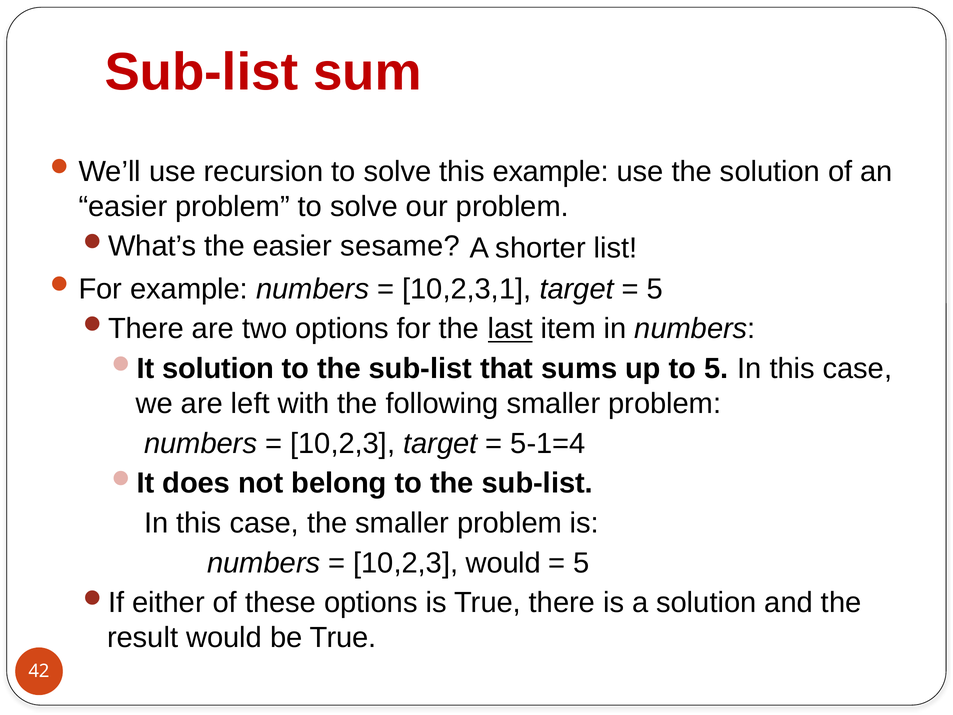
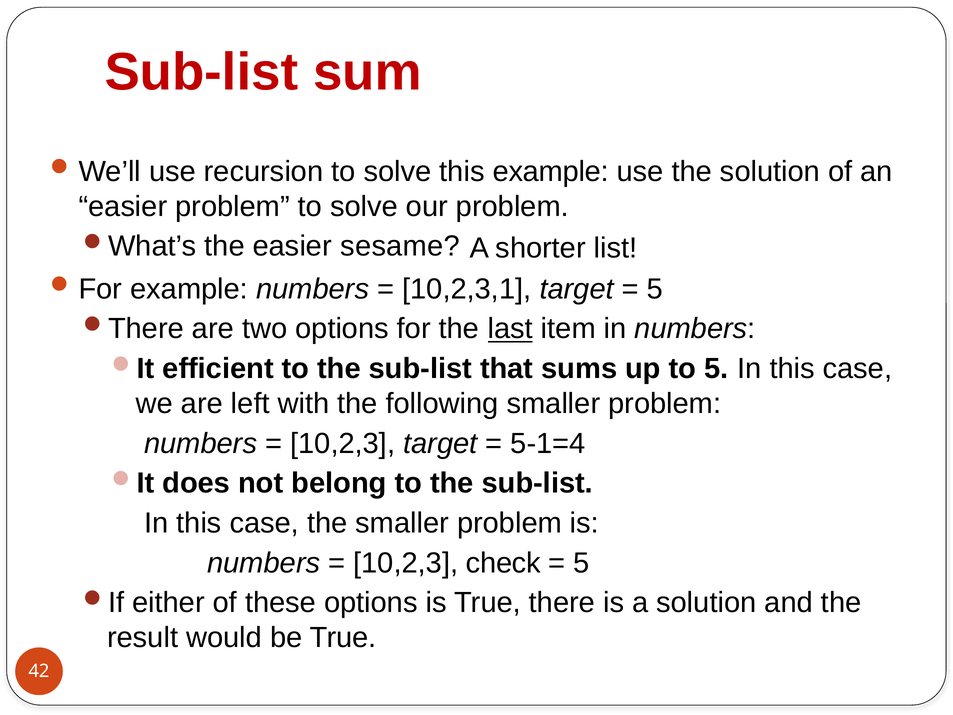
solution: solution -> efficient (218, 369)
10,2,3 would: would -> check (503, 563)
